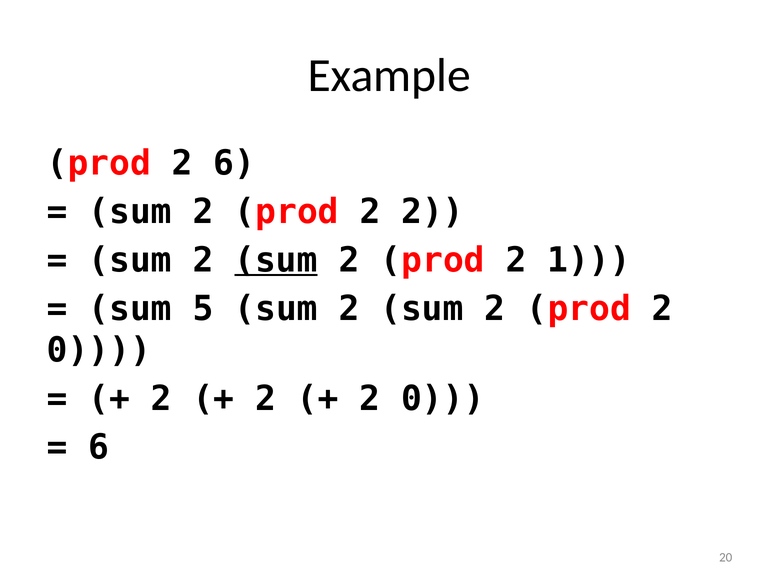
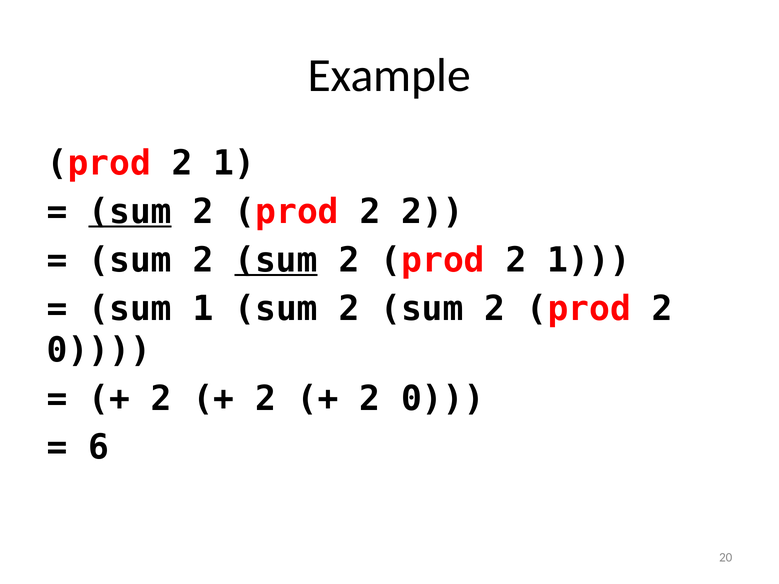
6: 6 -> 1 (234, 163)
sum underline: none -> present (130, 212)
sum 5: 5 -> 1 (203, 309)
